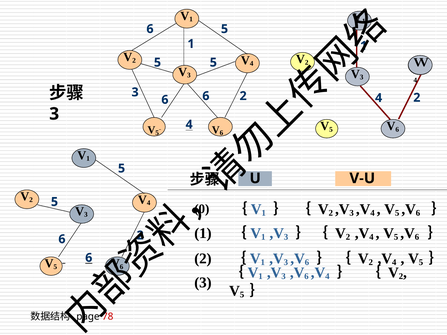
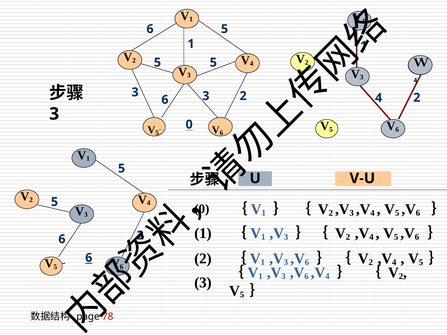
3 6: 6 -> 3 (206, 96)
4: 4 -> 0 (189, 125)
